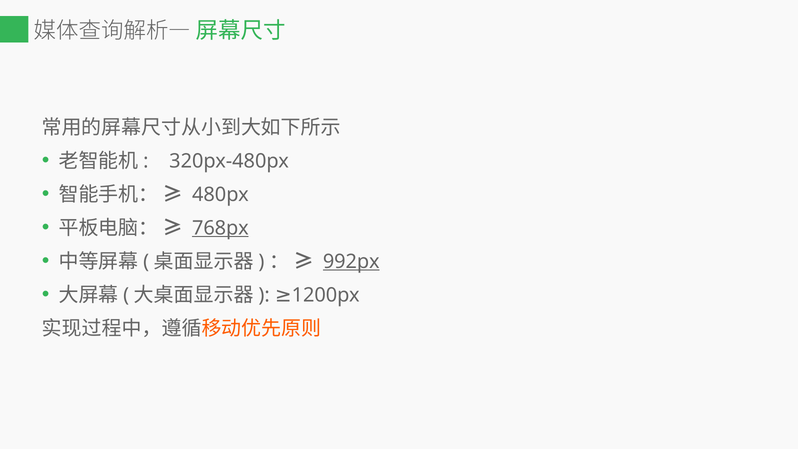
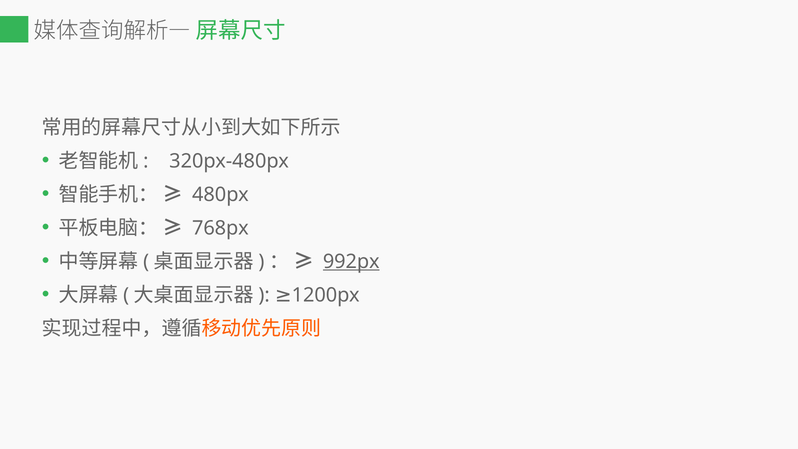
768px underline: present -> none (220, 228)
